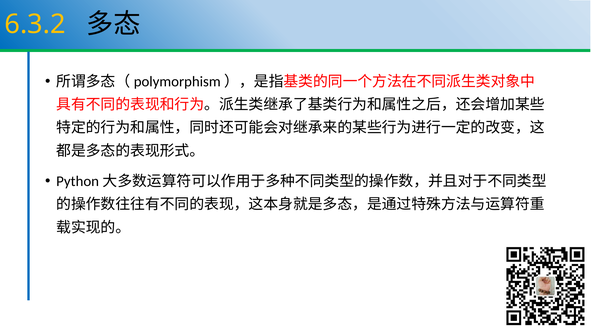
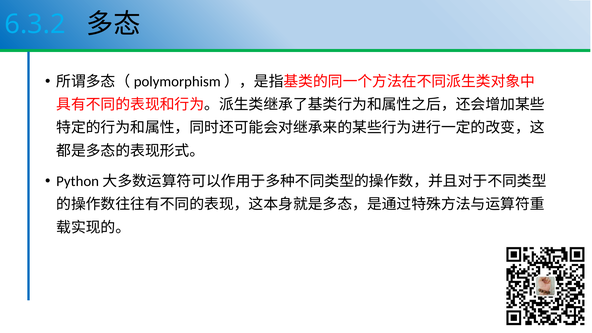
6.3.2 colour: yellow -> light blue (35, 24)
